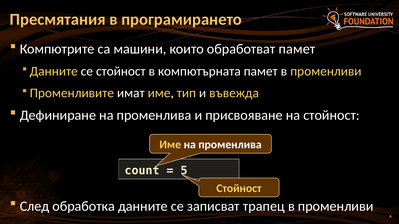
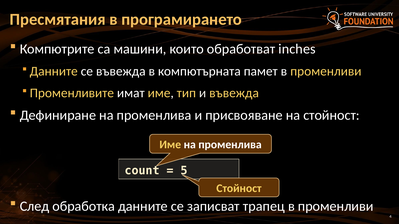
обработват памет: памет -> inches (297, 49)
се стойност: стойност -> въвежда (121, 71)
